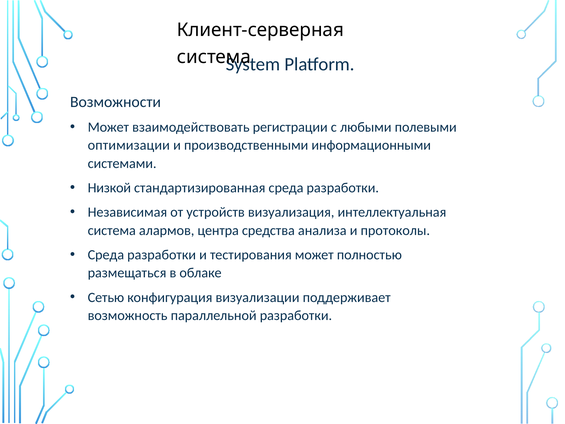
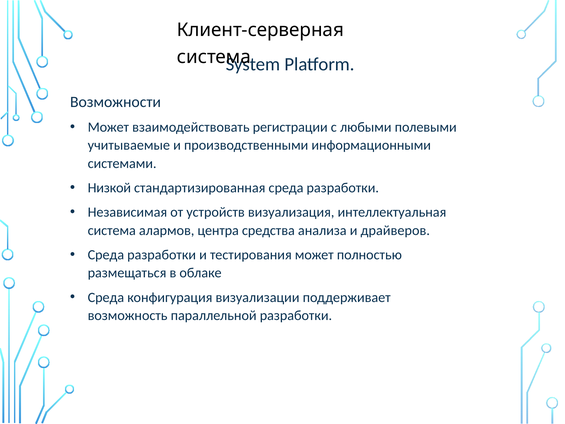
оптимизации: оптимизации -> учитываемые (129, 145)
протоколы: протоколы -> драйверов (395, 230)
Сетью: Сетью -> Среда (106, 297)
